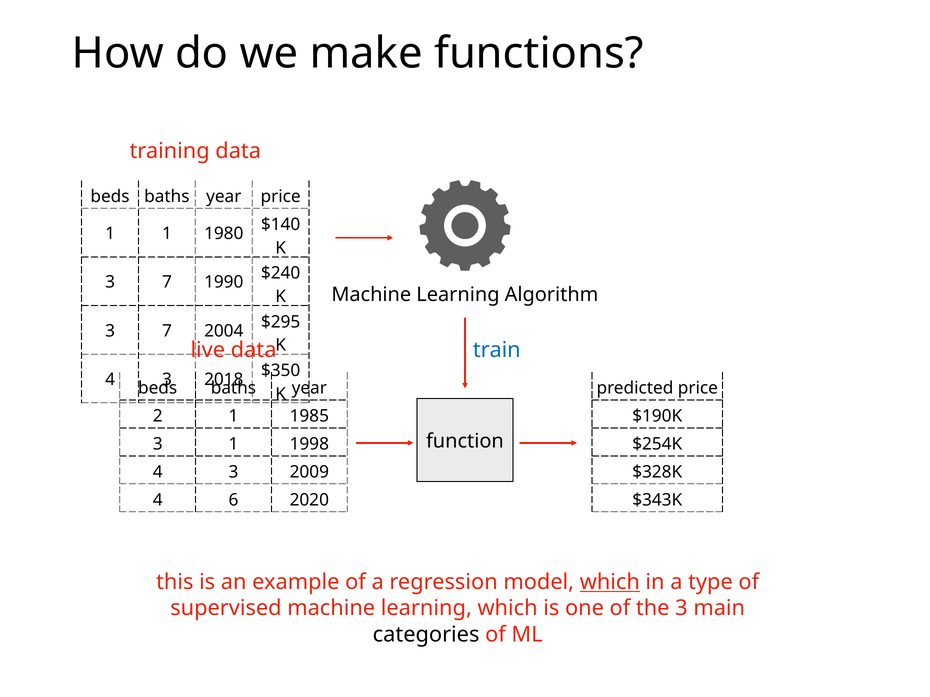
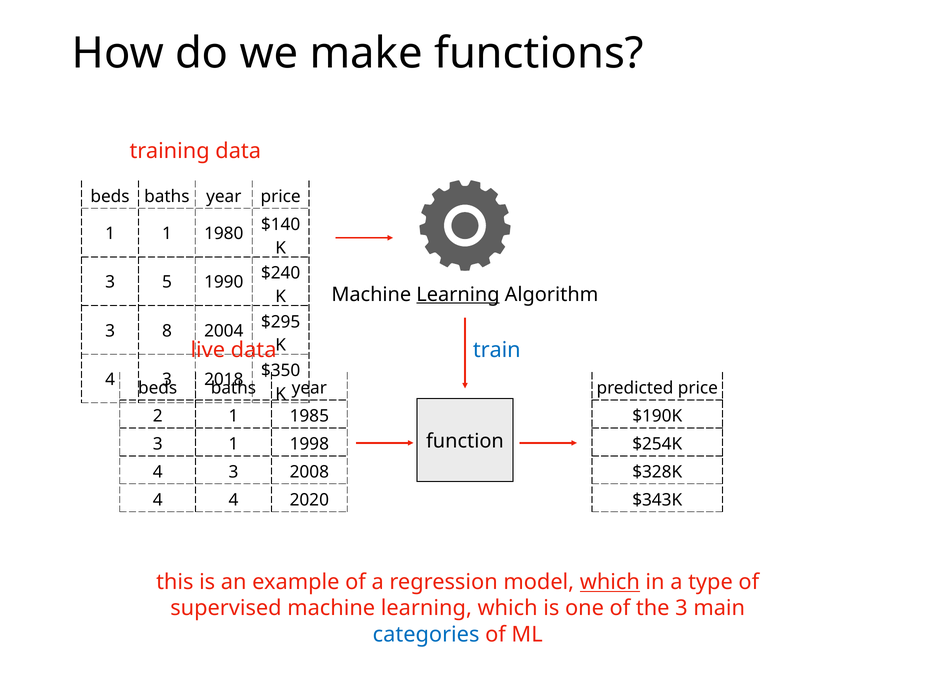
7: 7 -> 5 (167, 282)
Learning underline: none -> present (458, 295)
7: 7 -> 8 (167, 331)
2009: 2009 -> 2008 (309, 473)
4 6: 6 -> 4 (234, 501)
categories colour: black -> blue (426, 635)
